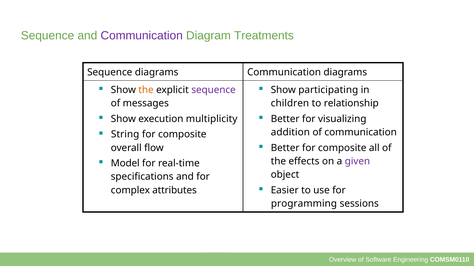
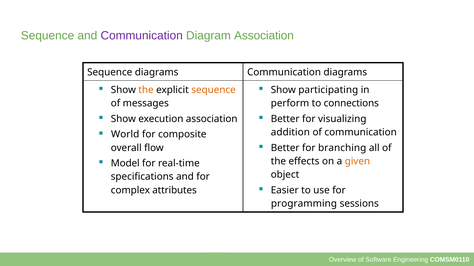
Diagram Treatments: Treatments -> Association (264, 36)
sequence colour: purple -> orange (214, 90)
children: children -> perform (290, 104)
relationship: relationship -> connections (351, 104)
execution multiplicity: multiplicity -> association (212, 119)
String: String -> World (125, 135)
Better for composite: composite -> branching (342, 148)
given colour: purple -> orange (357, 162)
